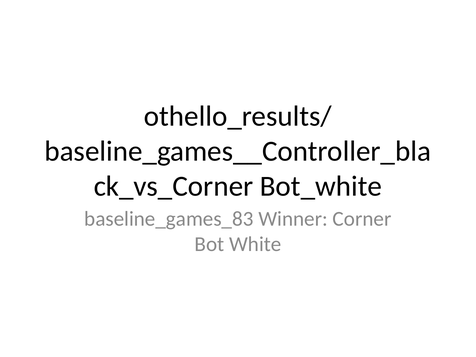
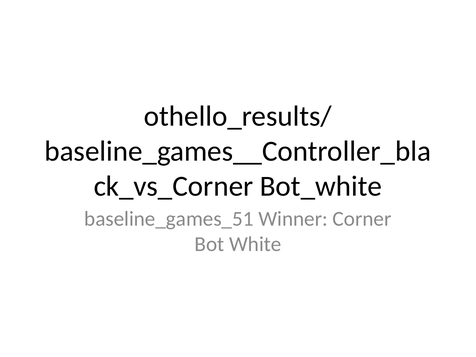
baseline_games_83: baseline_games_83 -> baseline_games_51 (169, 219)
